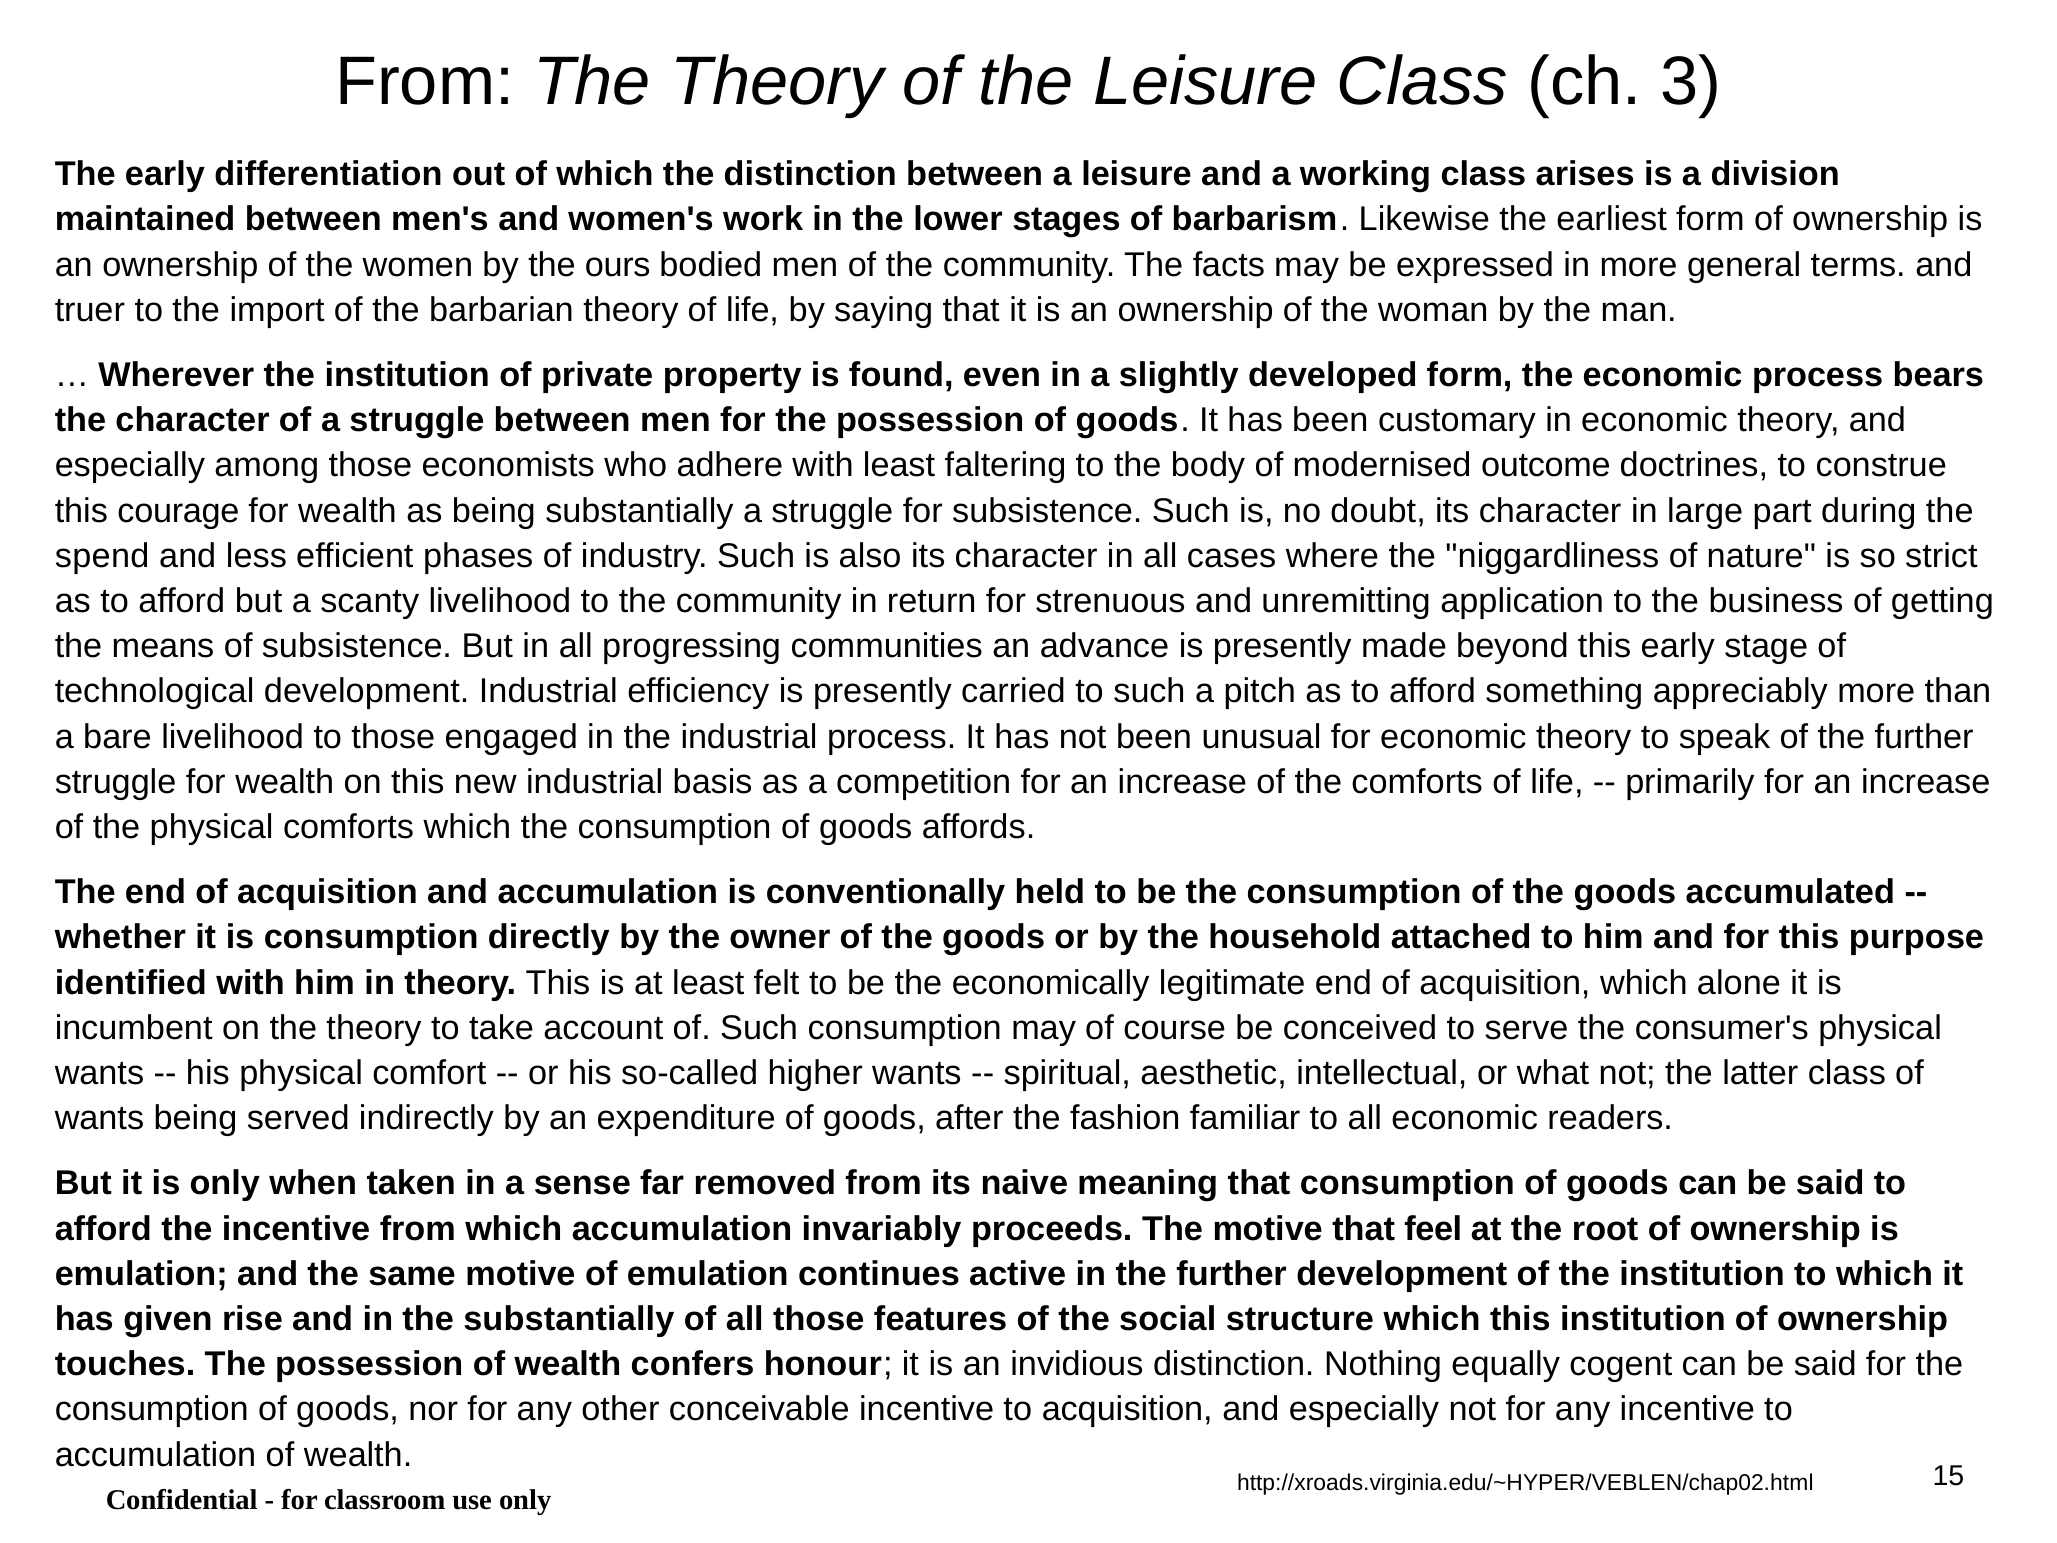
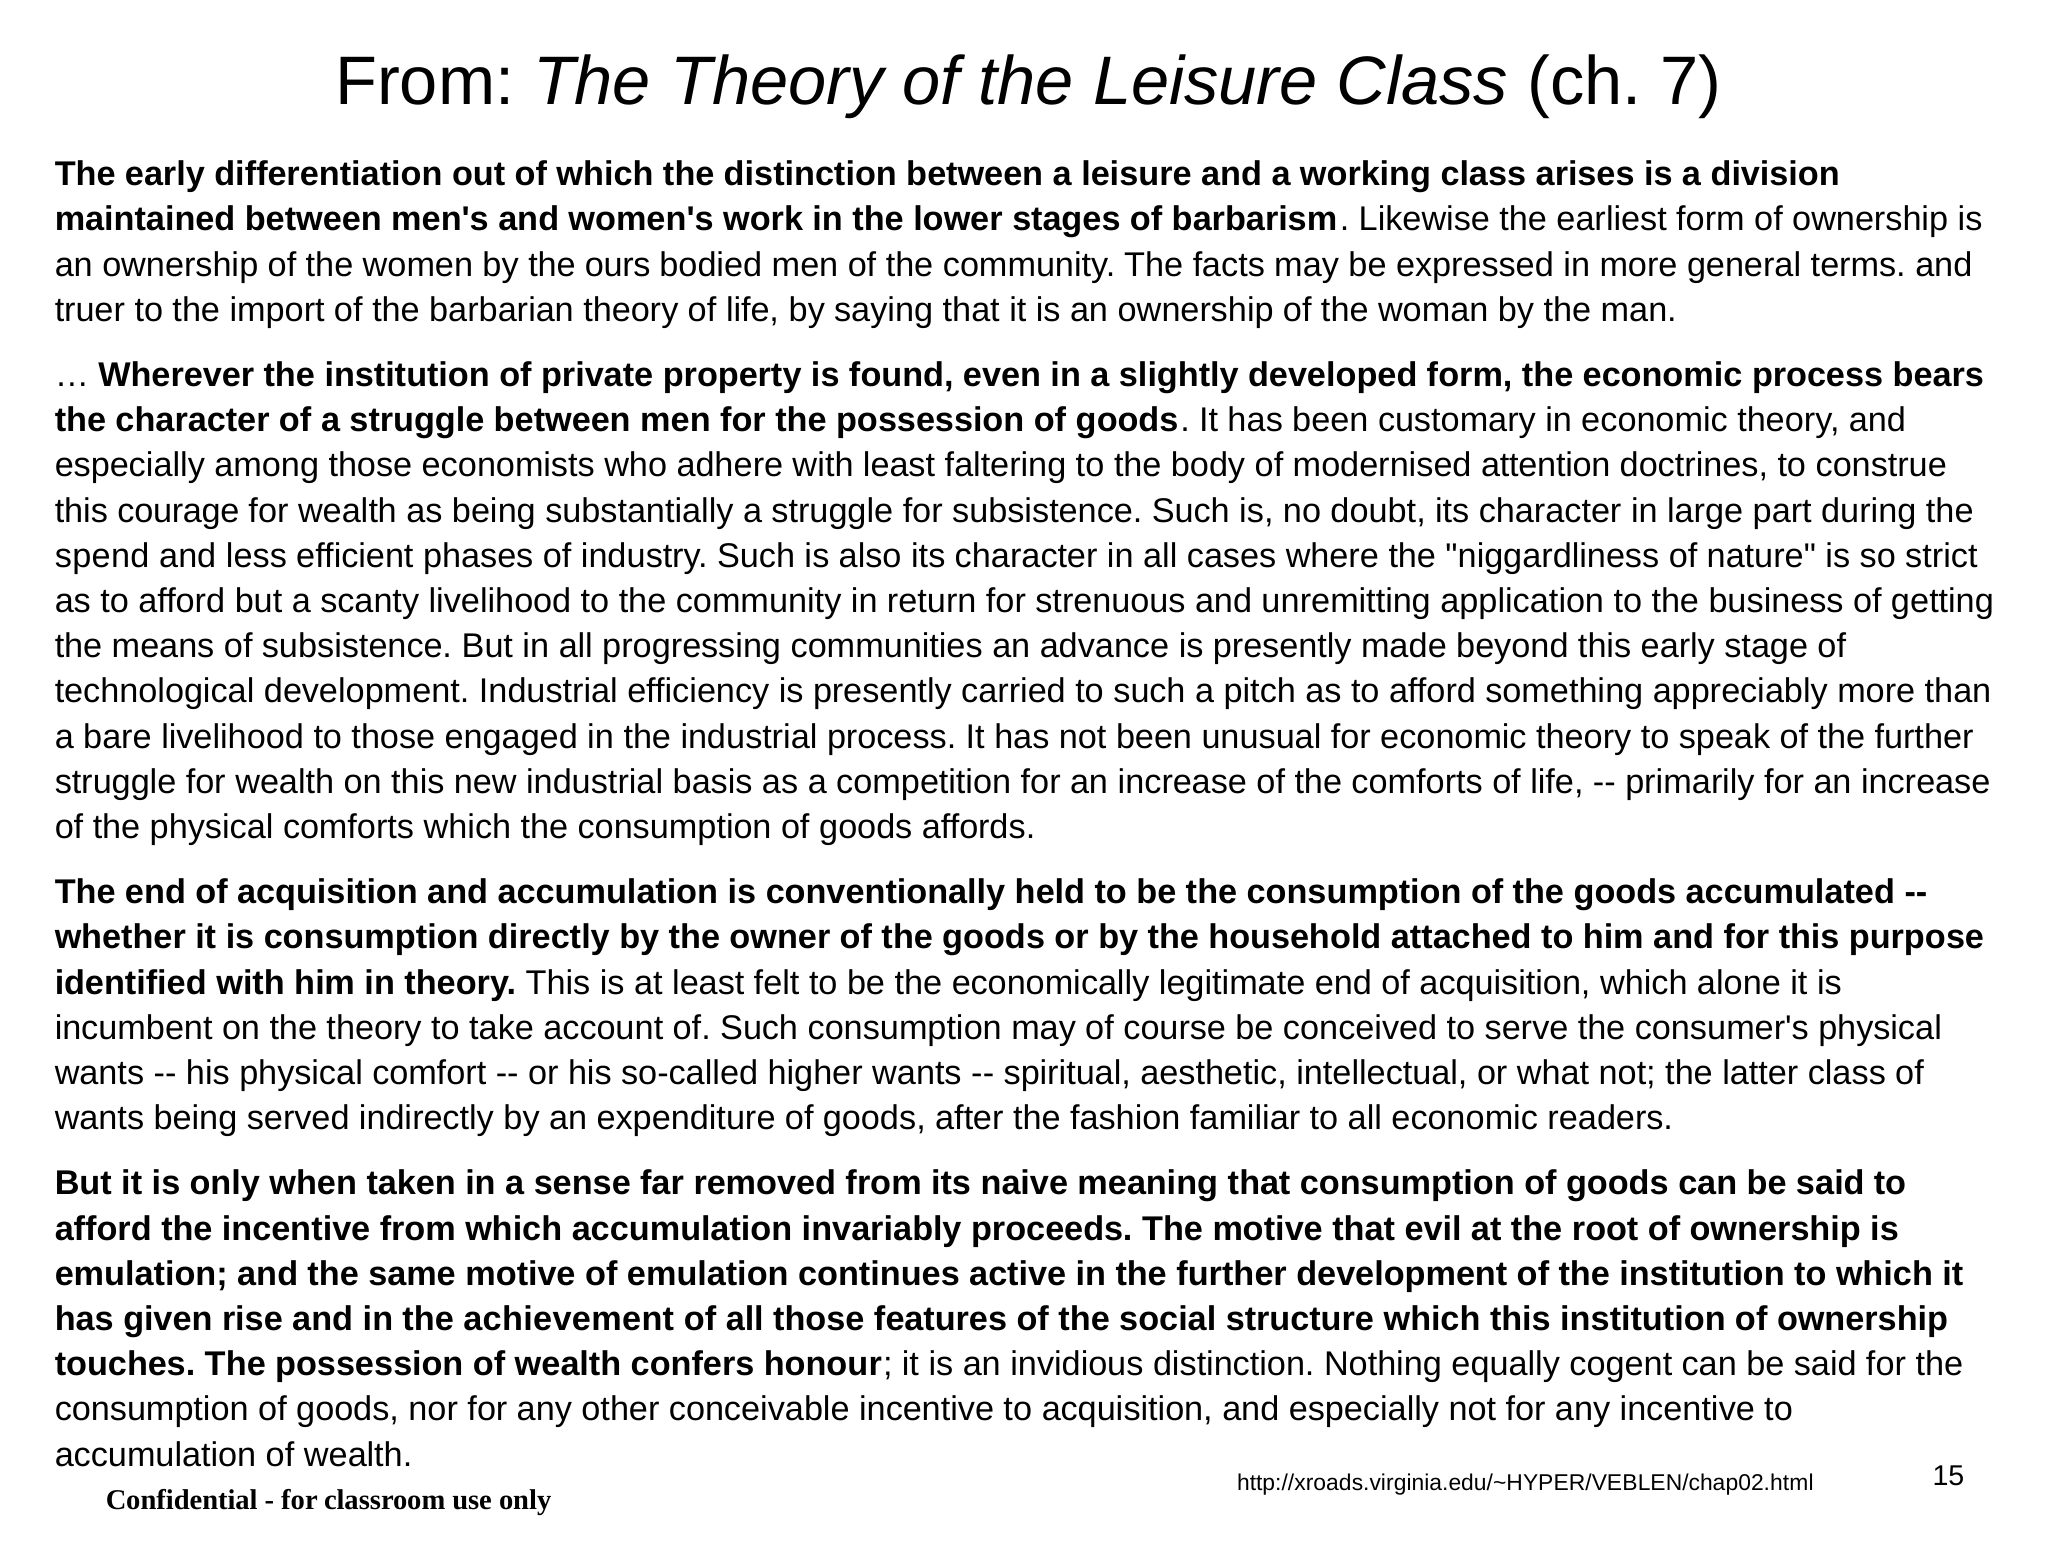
3: 3 -> 7 (1691, 82)
outcome: outcome -> attention (1546, 466)
feel: feel -> evil (1433, 1229)
the substantially: substantially -> achievement (569, 1319)
